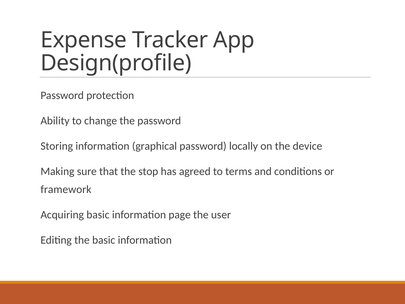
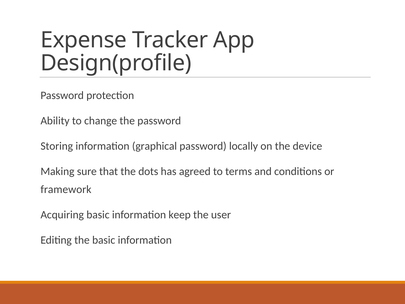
stop: stop -> dots (148, 171)
page: page -> keep (180, 215)
